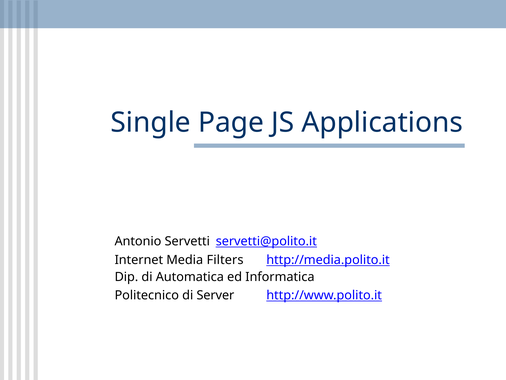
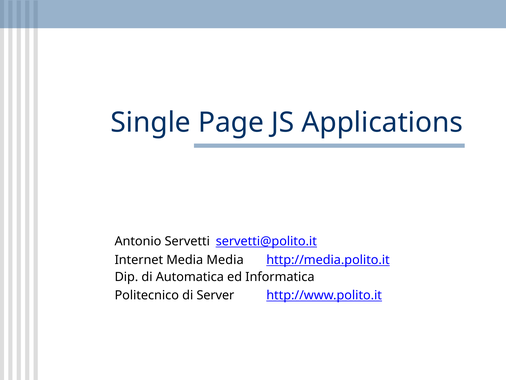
Media Filters: Filters -> Media (225, 260)
